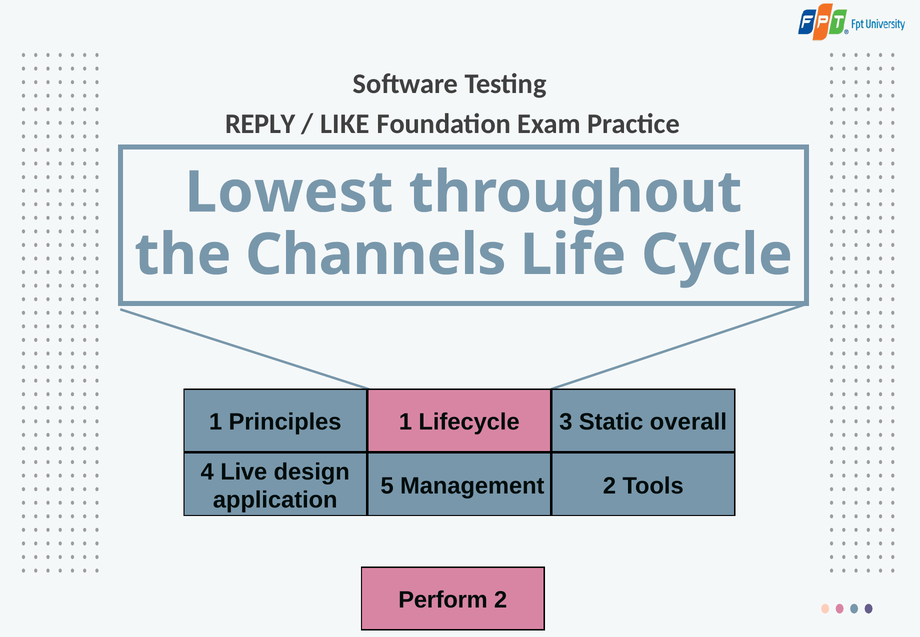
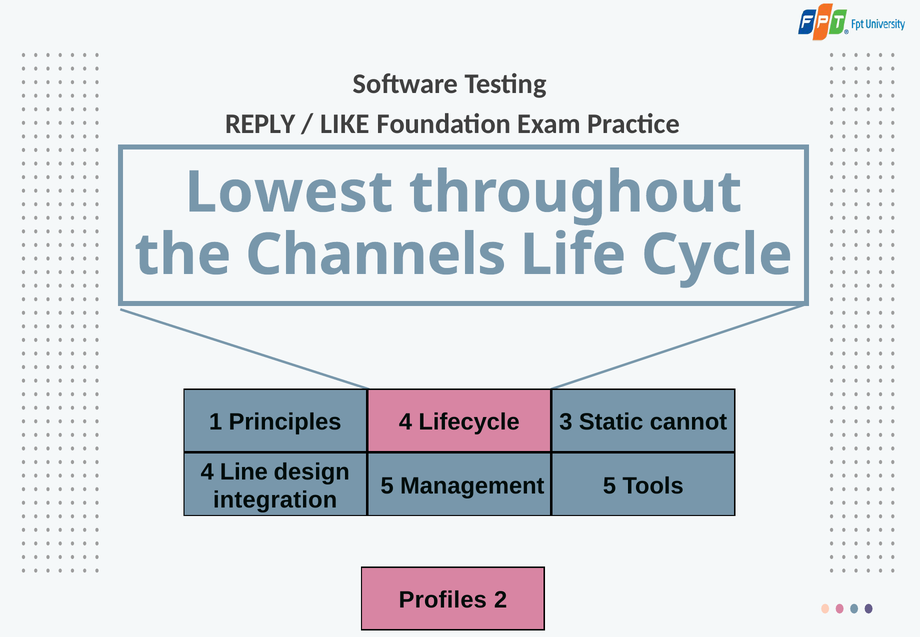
Principles 1: 1 -> 4 (405, 422)
overall: overall -> cannot (688, 422)
Live: Live -> Line (244, 472)
Management 2: 2 -> 5 (609, 486)
application: application -> integration (275, 500)
Perform: Perform -> Profiles (443, 600)
